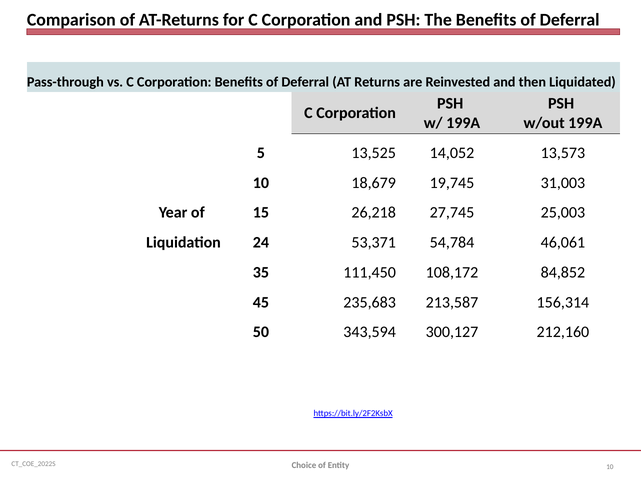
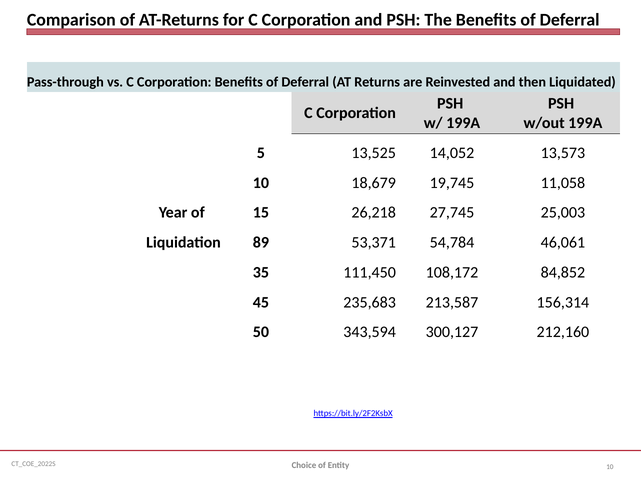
31,003: 31,003 -> 11,058 (563, 183)
24: 24 -> 89 (261, 242)
